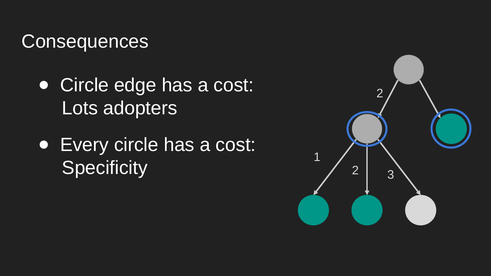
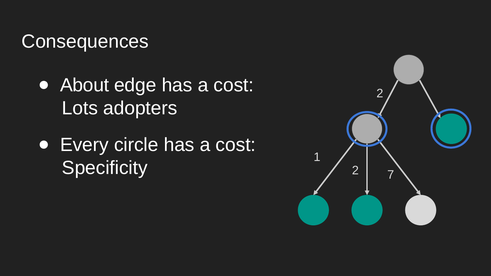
Circle: Circle -> About (85, 85)
3: 3 -> 7 (391, 175)
